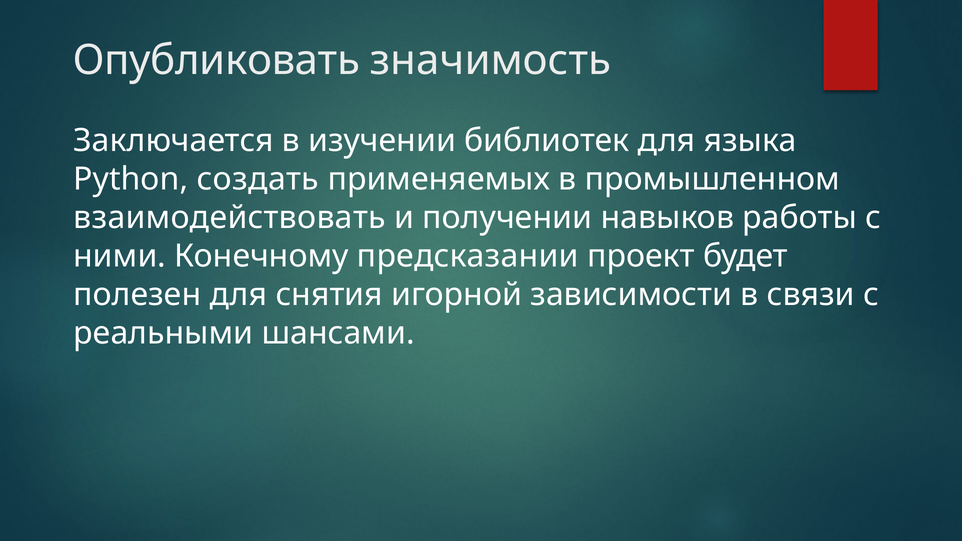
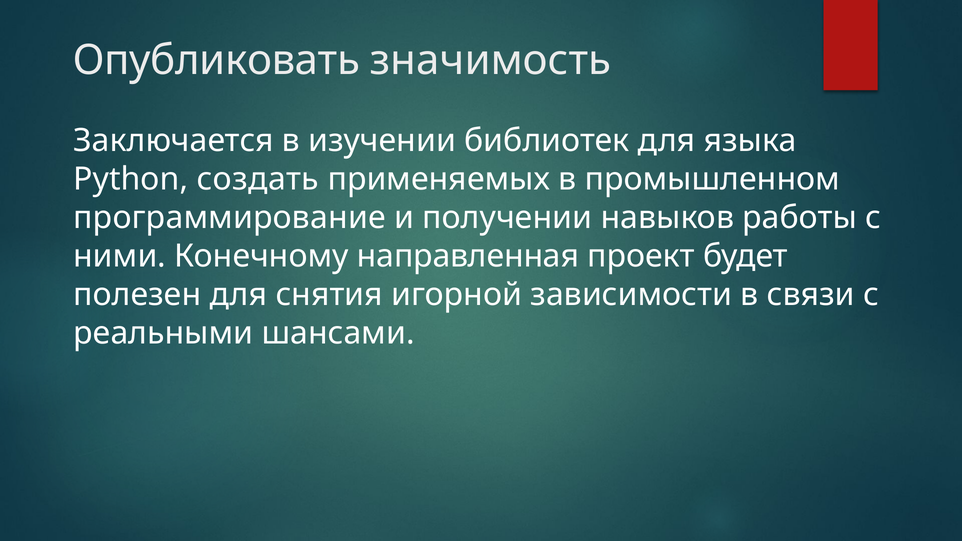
взаимодействовать: взаимодействовать -> программирование (230, 218)
предсказании: предсказании -> направленная (468, 256)
